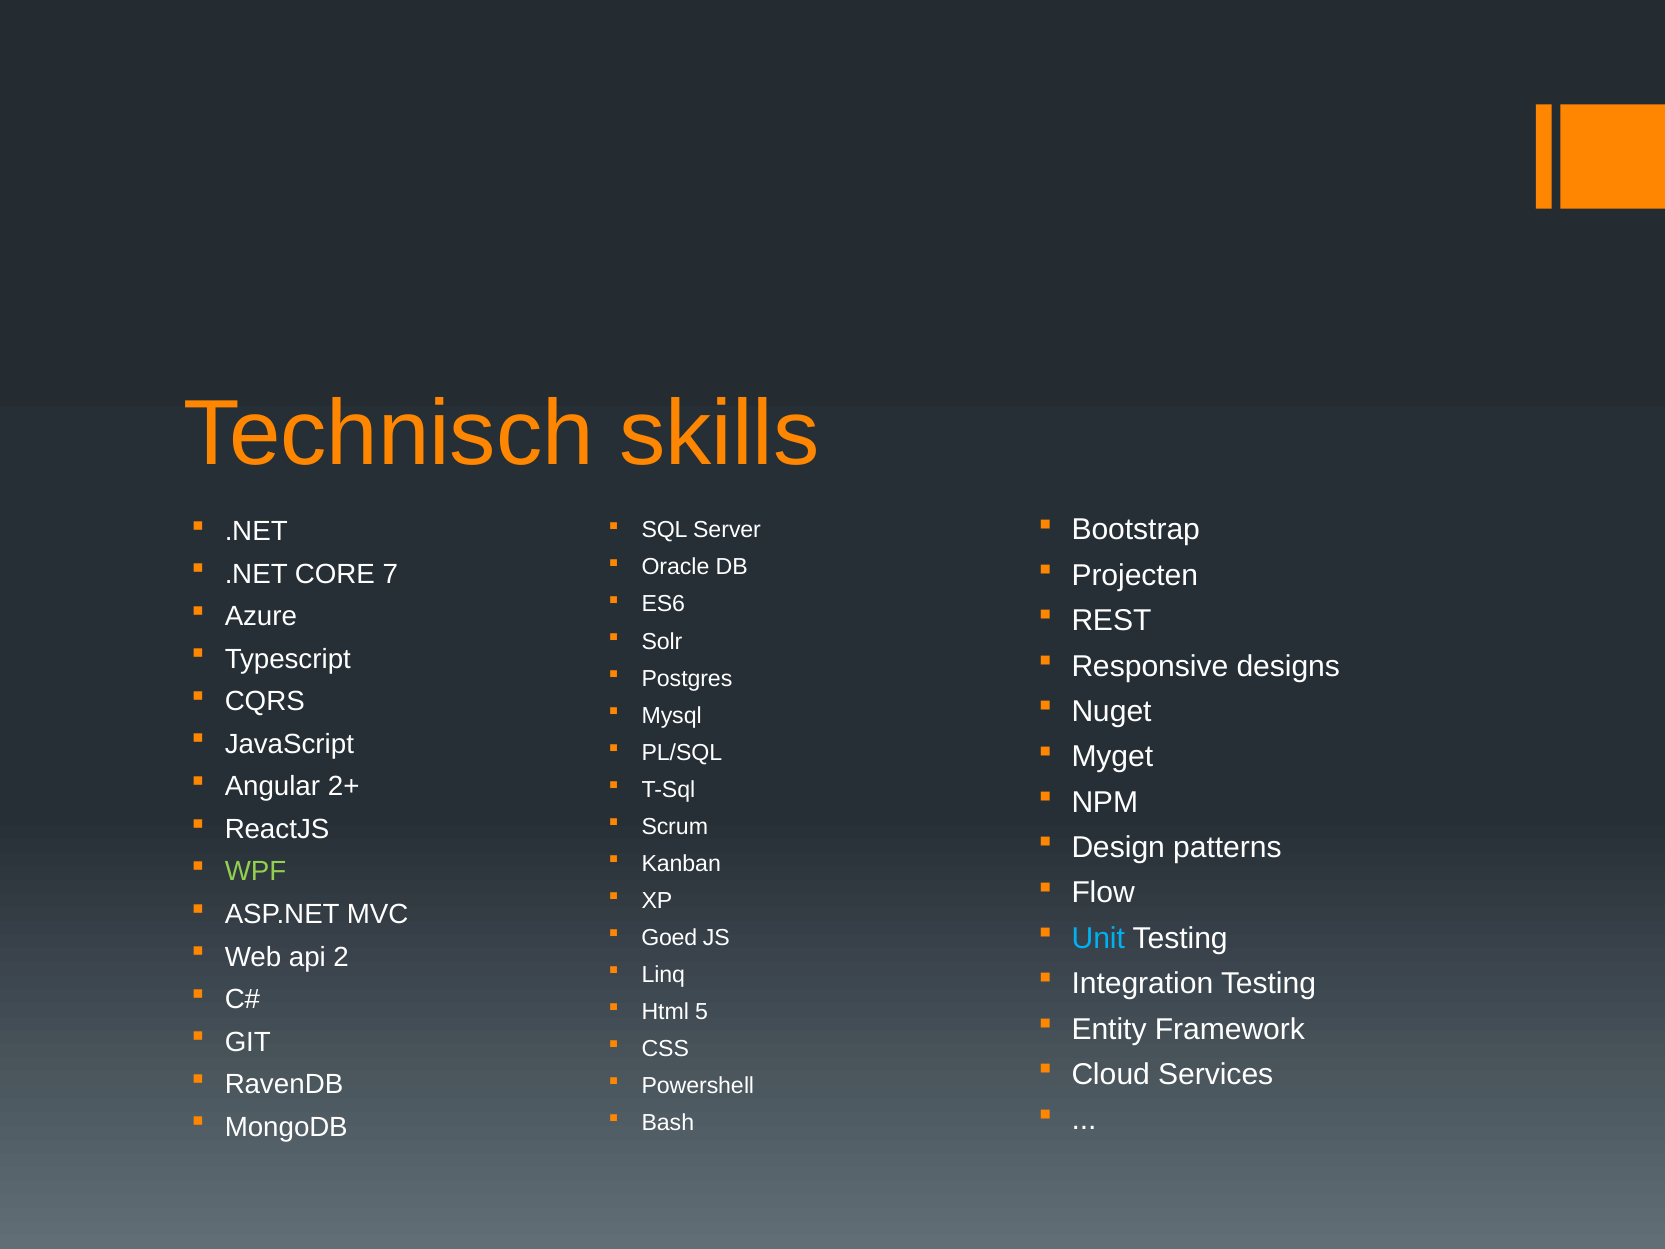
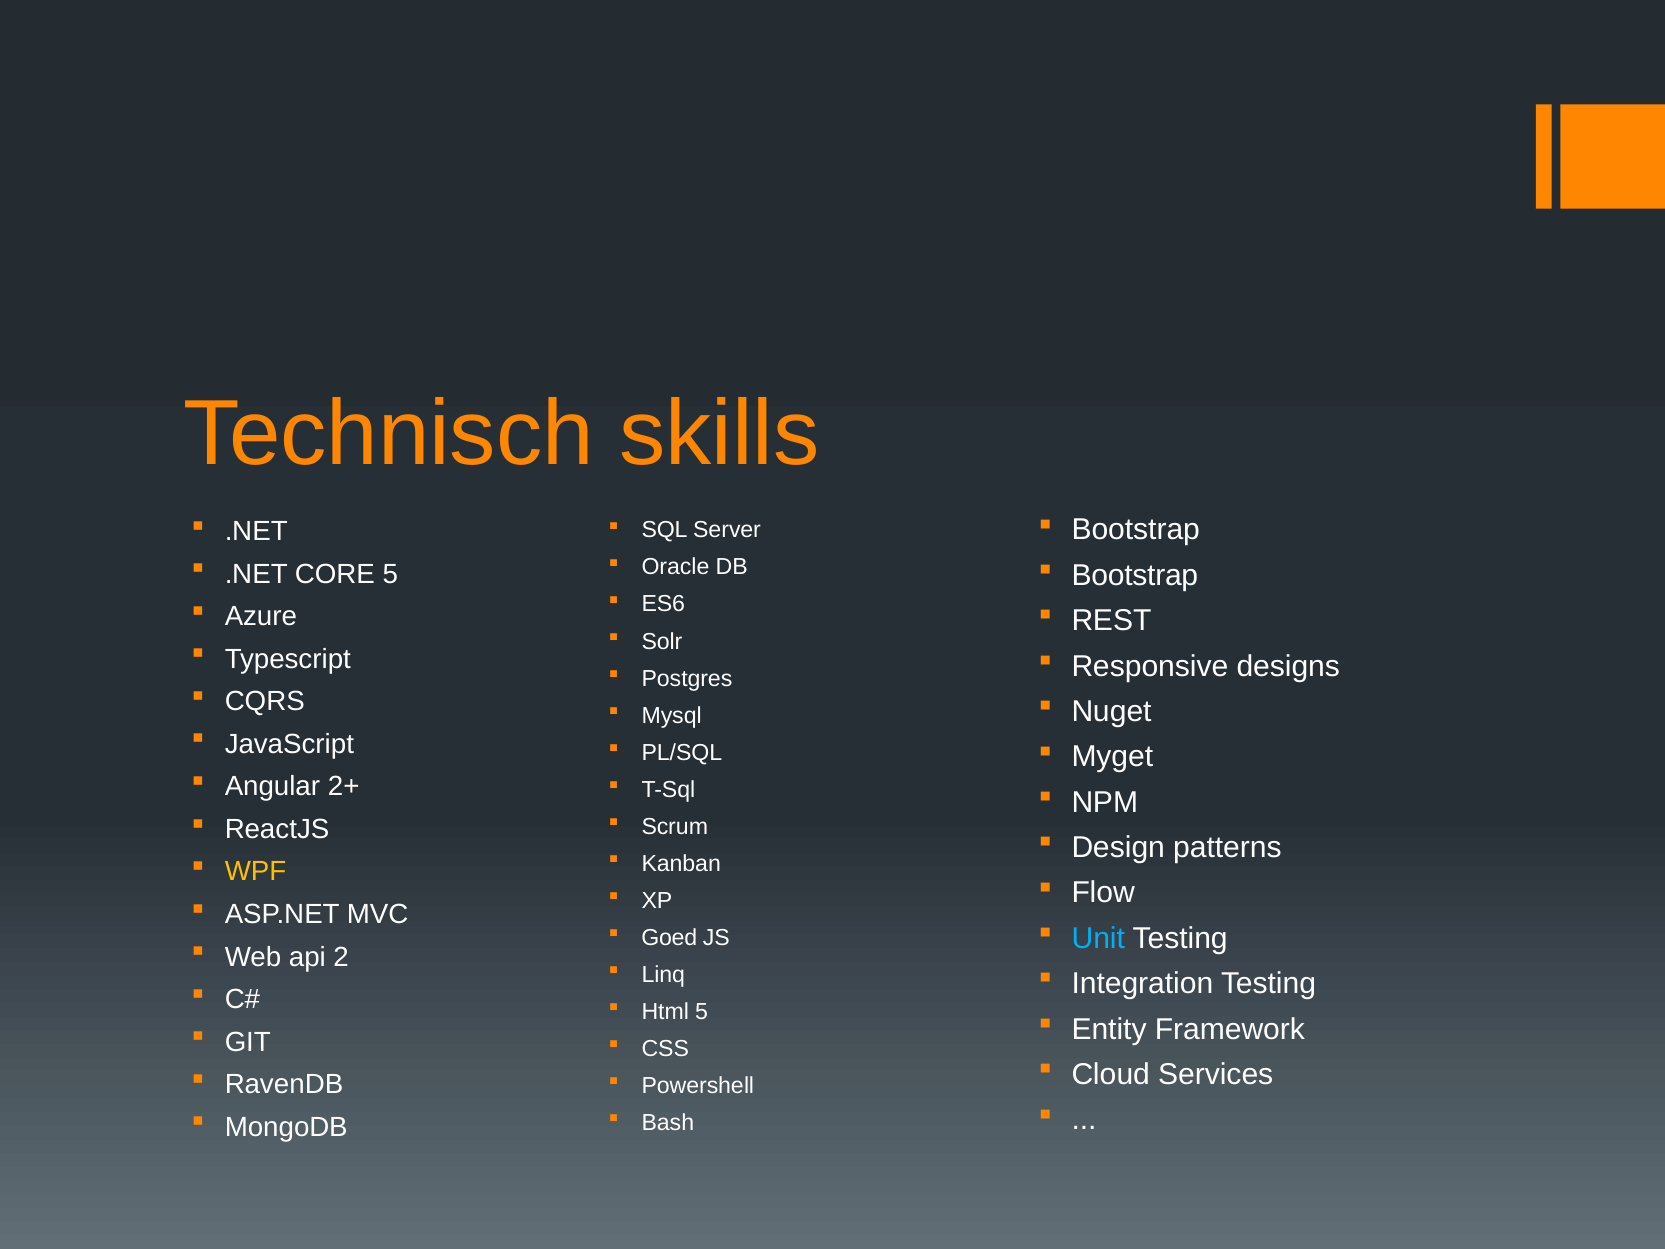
CORE 7: 7 -> 5 (390, 574)
Projecten: Projecten -> Bootstrap (1135, 575)
WPF colour: light green -> yellow (256, 872)
